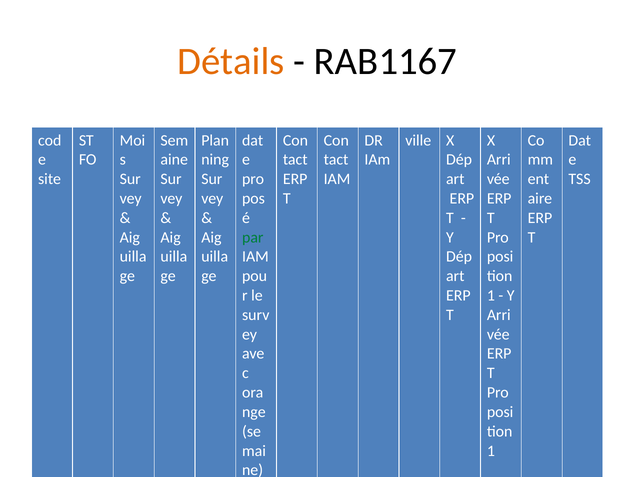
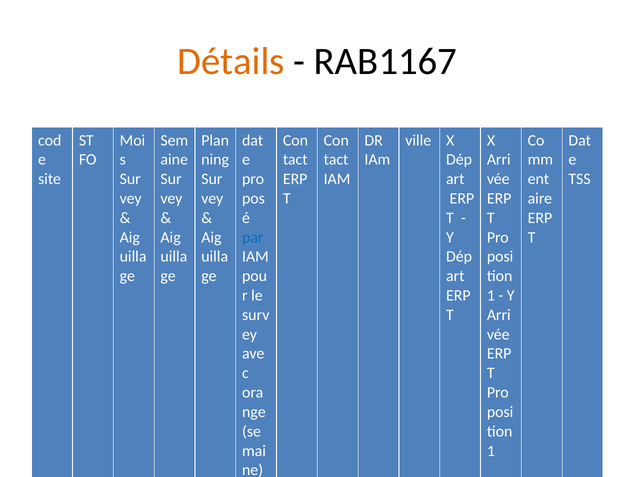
par colour: green -> blue (253, 237)
